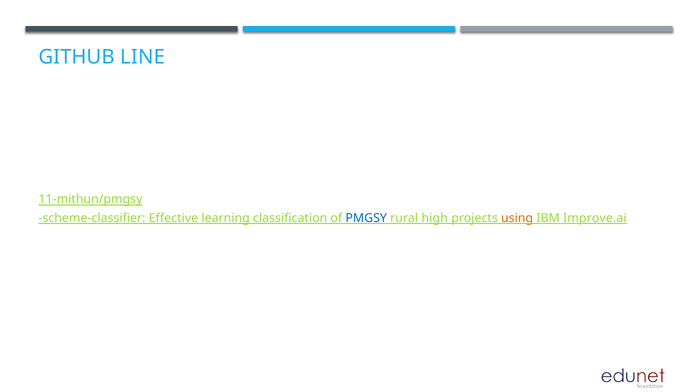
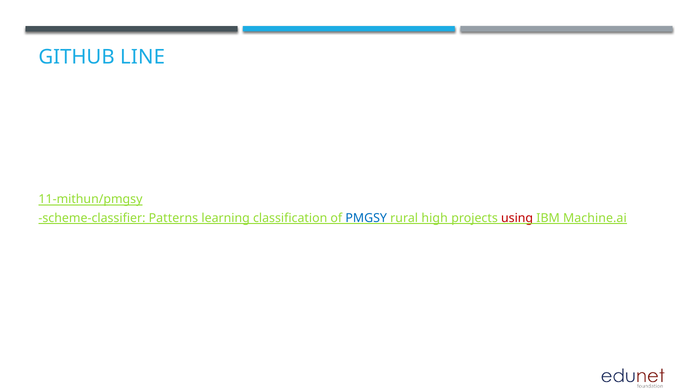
Effective: Effective -> Patterns (173, 218)
using colour: orange -> red (517, 218)
Improve.ai: Improve.ai -> Machine.ai (595, 218)
